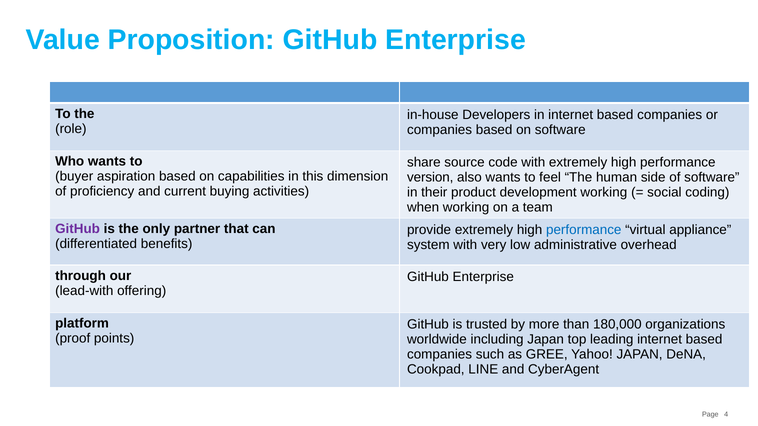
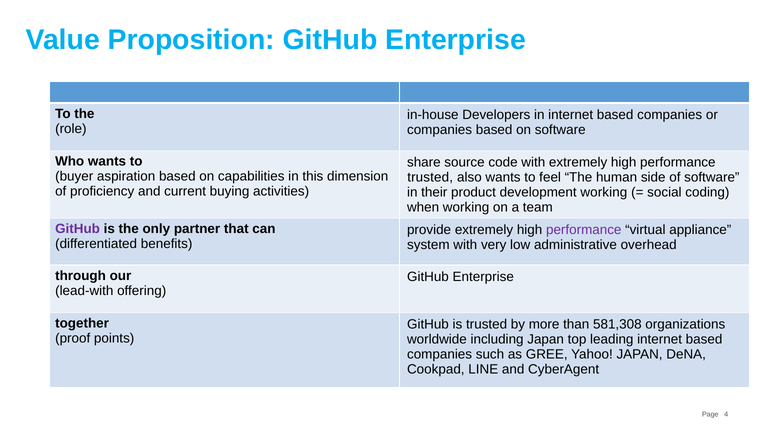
version: version -> trusted (430, 177)
performance colour: blue -> purple (584, 230)
platform: platform -> together (82, 324)
180,000: 180,000 -> 581,308 (617, 325)
